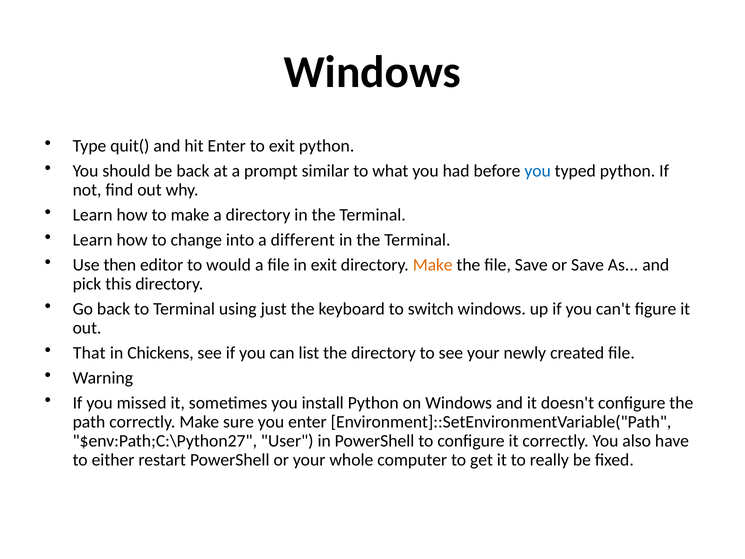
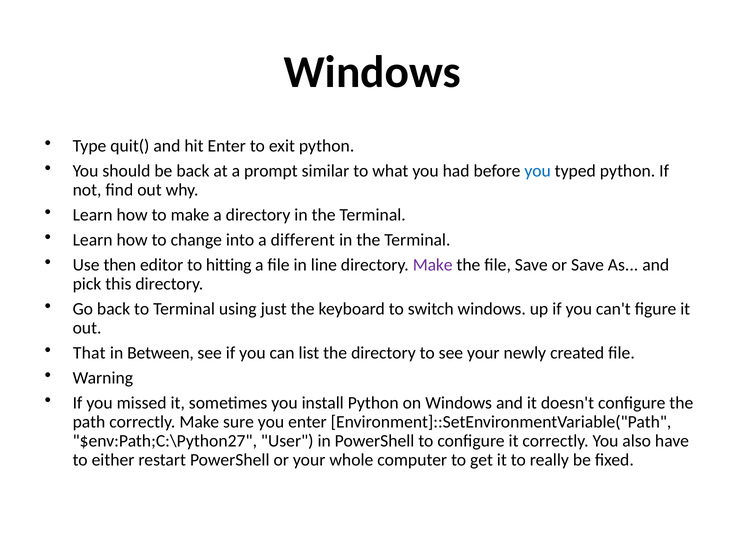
would: would -> hitting (229, 265)
in exit: exit -> line (324, 265)
Make colour: orange -> purple (433, 265)
Chickens: Chickens -> Between (161, 353)
